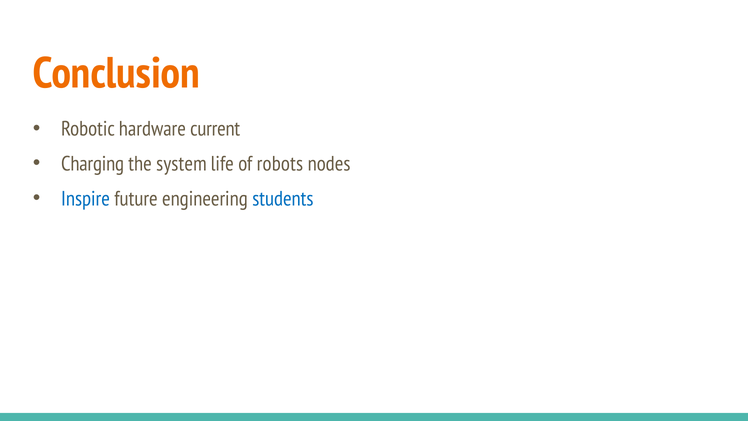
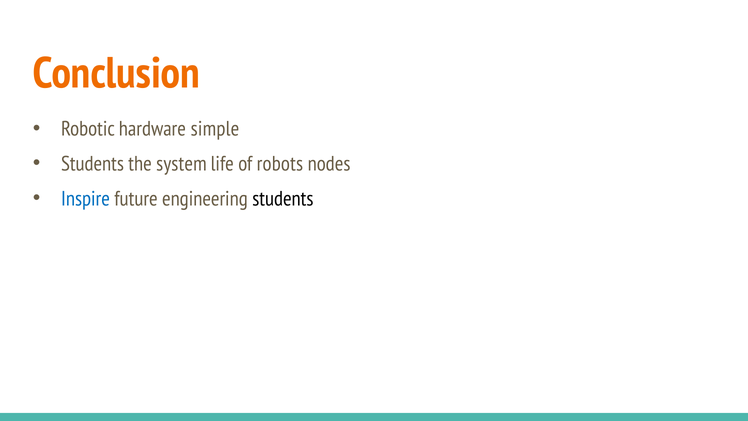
current: current -> simple (215, 129)
Charging: Charging -> Students (92, 164)
students colour: blue -> black (283, 199)
